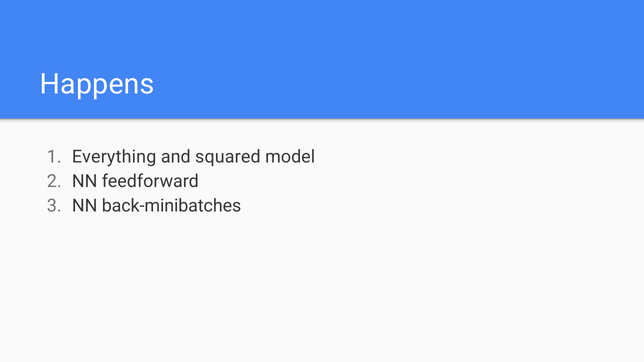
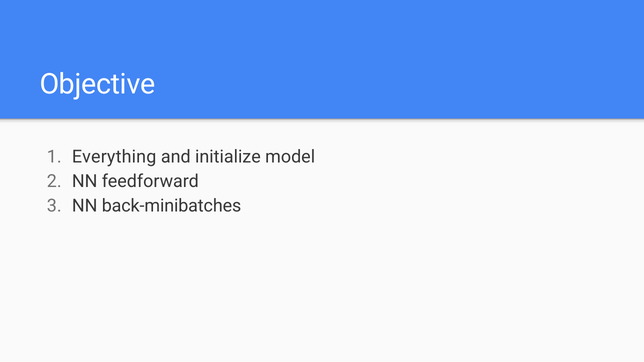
Happens: Happens -> Objective (97, 84)
squared: squared -> initialize (228, 157)
